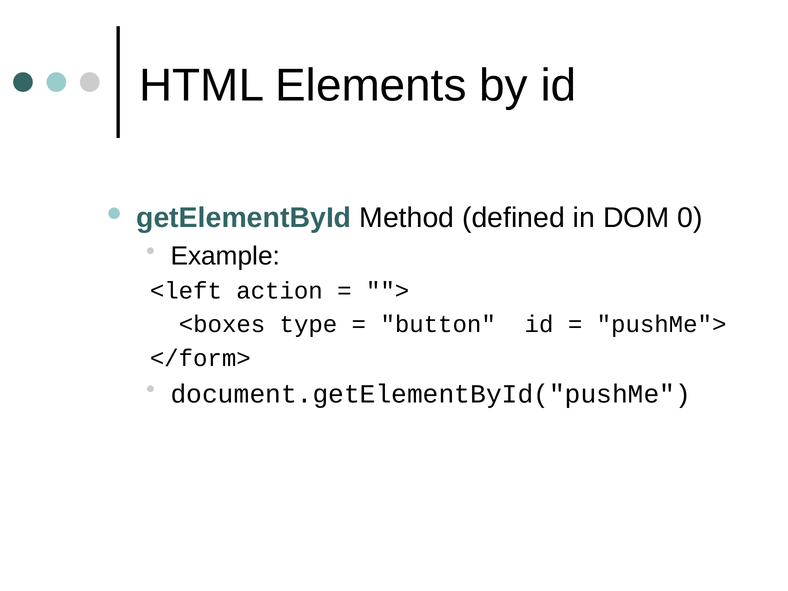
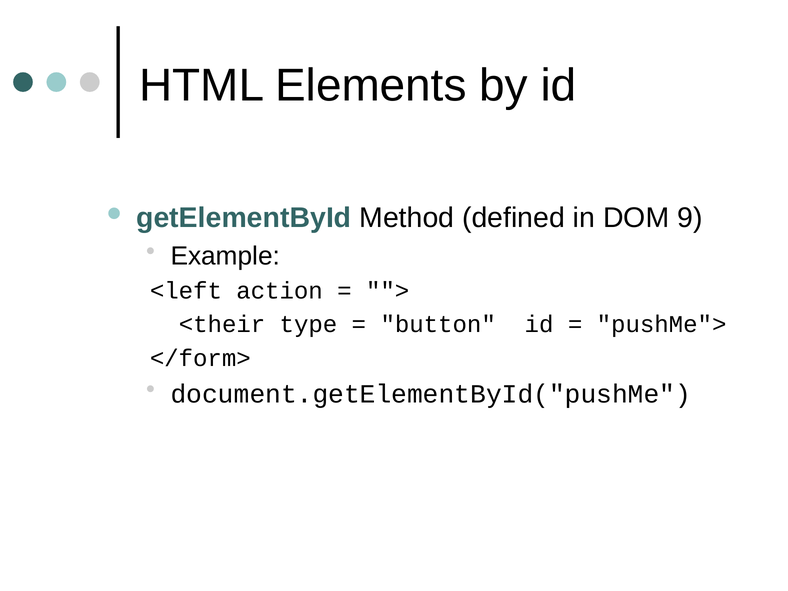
0: 0 -> 9 (690, 218)
<boxes: <boxes -> <their (222, 325)
